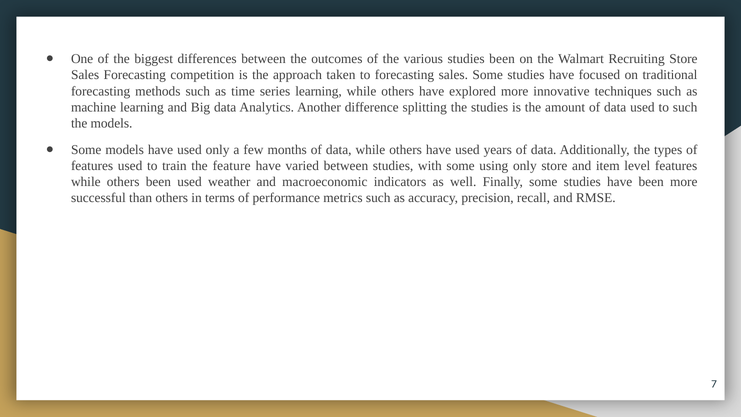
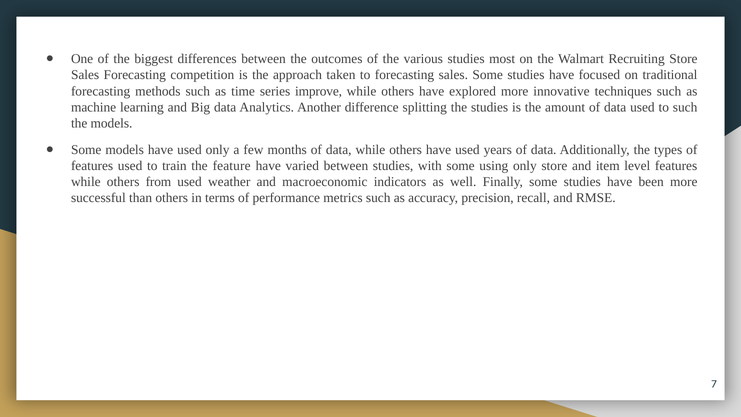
studies been: been -> most (502, 59)
series learning: learning -> improve (319, 91)
others been: been -> from (158, 182)
